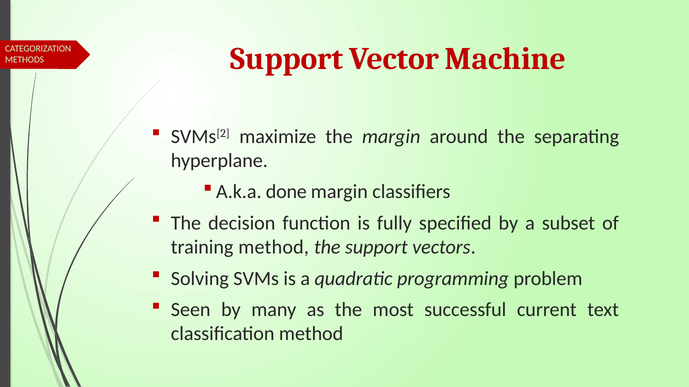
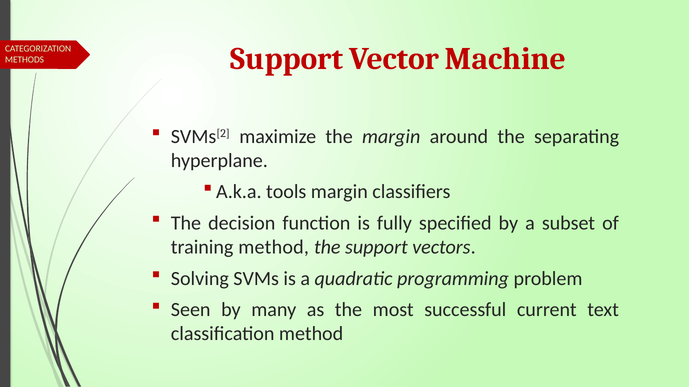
done: done -> tools (286, 192)
